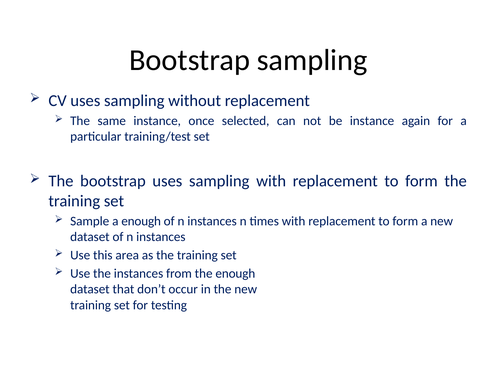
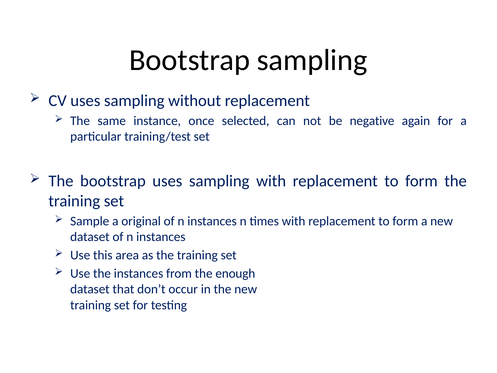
be instance: instance -> negative (372, 121)
a enough: enough -> original (141, 221)
